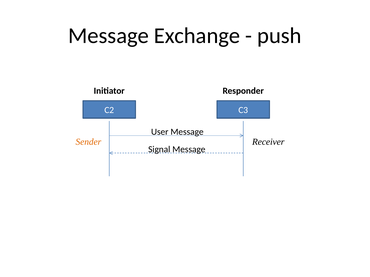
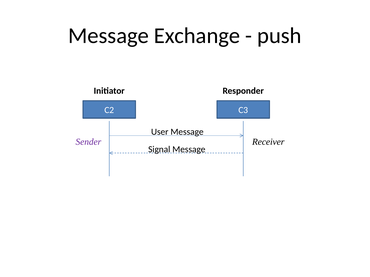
Sender colour: orange -> purple (88, 142)
